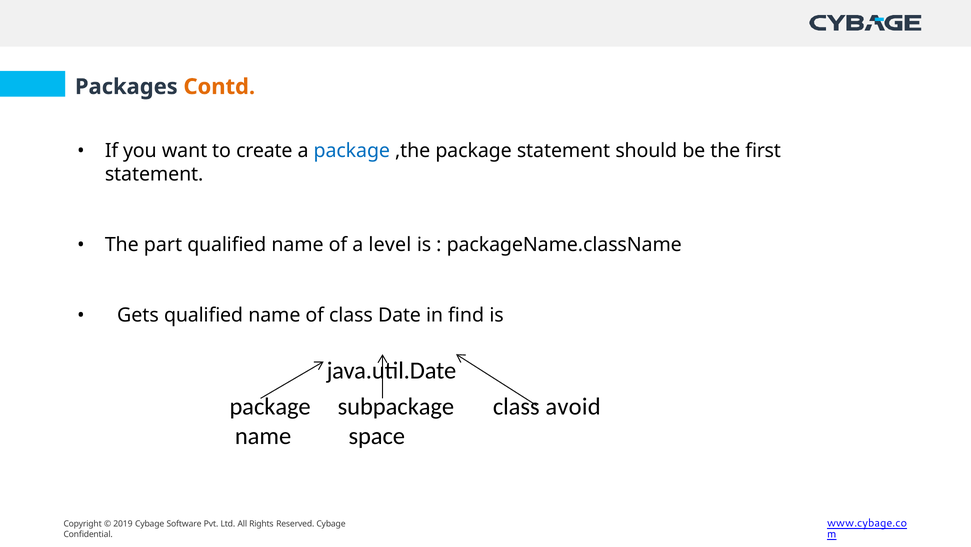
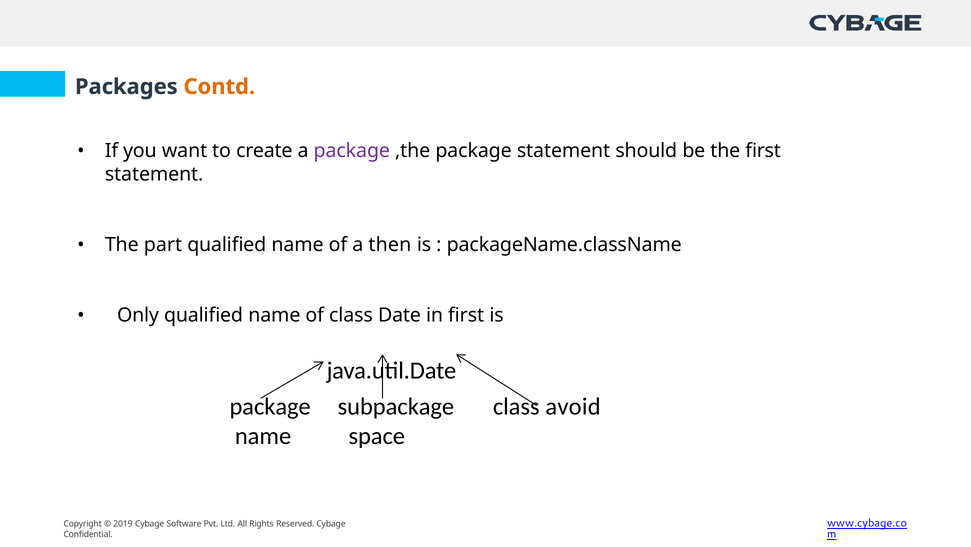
package colour: blue -> purple (352, 151)
level: level -> then (390, 245)
Gets: Gets -> Only (138, 315)
in find: find -> first (466, 315)
